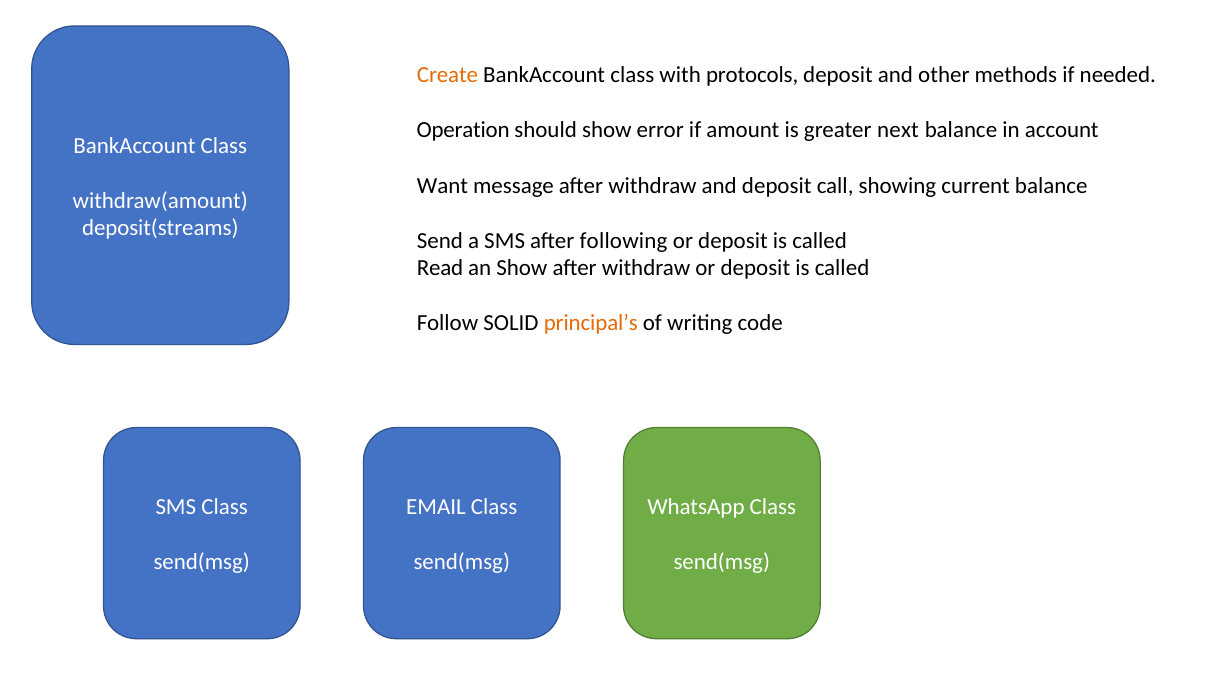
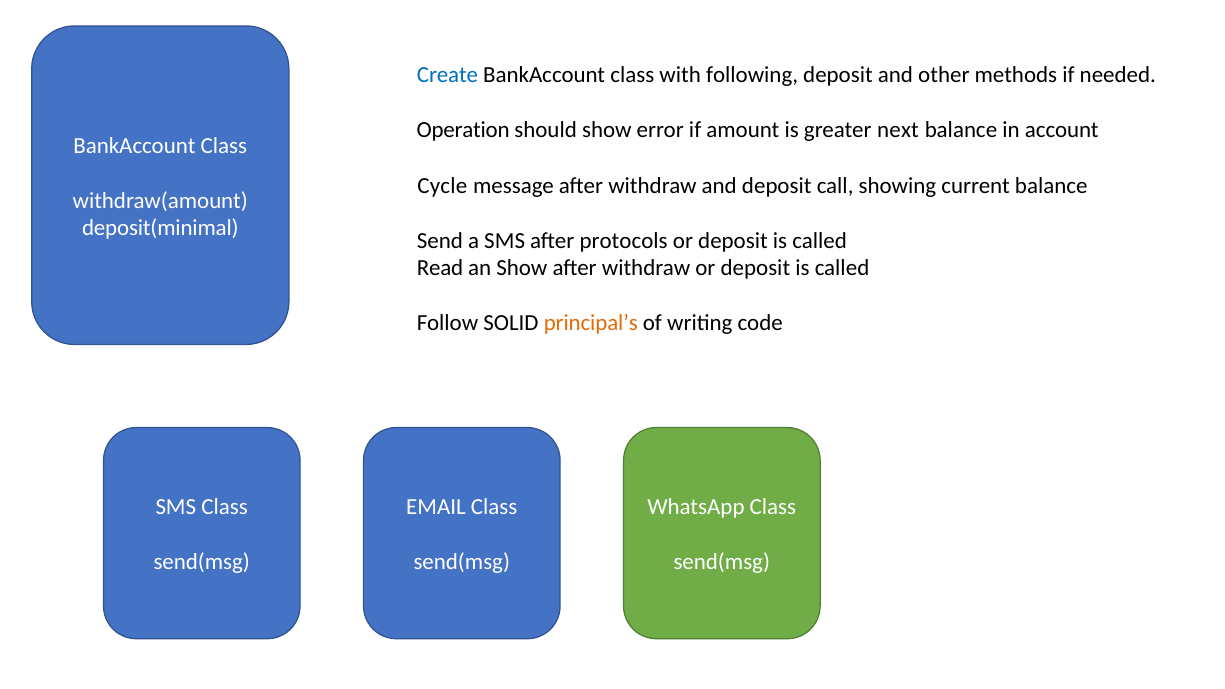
Create colour: orange -> blue (448, 75)
protocols: protocols -> following (752, 75)
Want: Want -> Cycle (442, 185)
deposit(streams: deposit(streams -> deposit(minimal (160, 228)
following: following -> protocols (624, 241)
